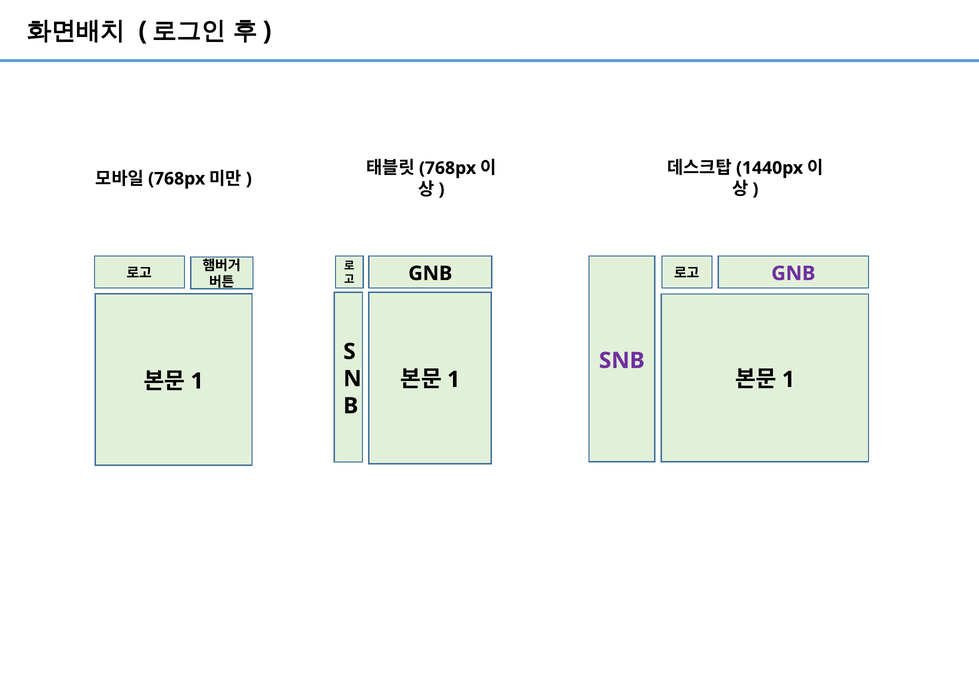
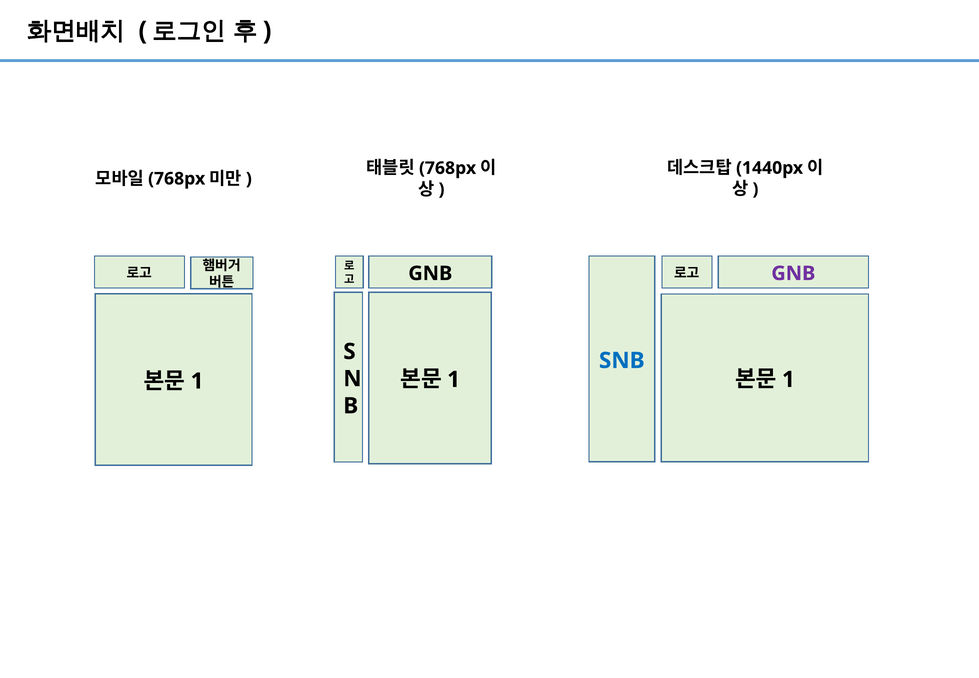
SNB colour: purple -> blue (622, 360)
